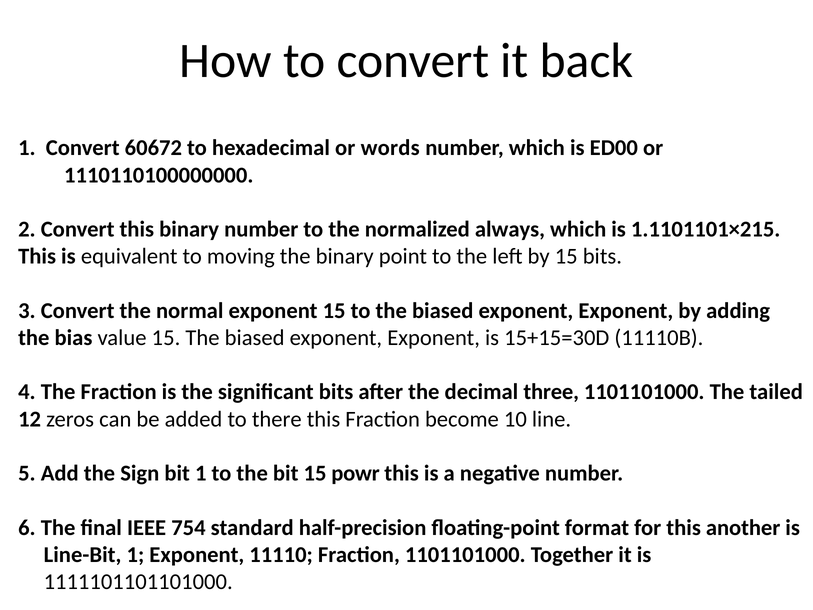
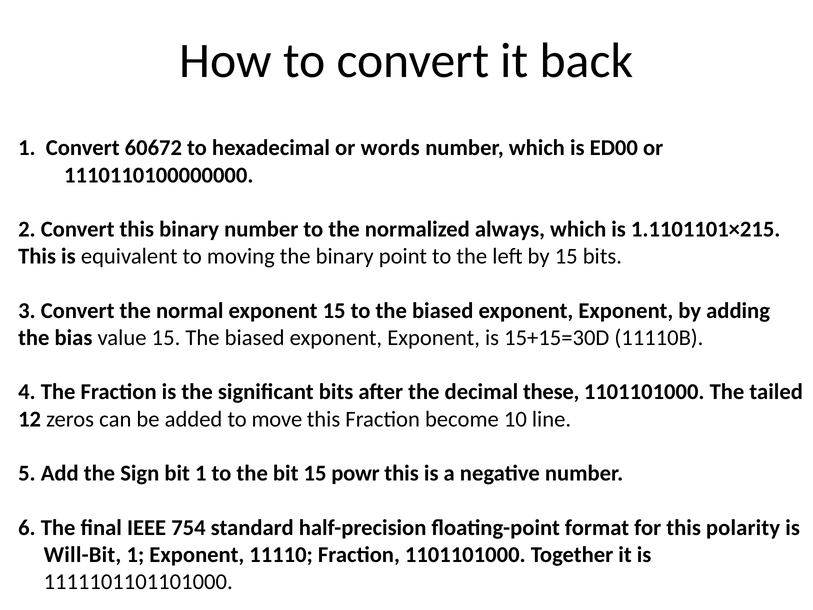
three: three -> these (551, 392)
there: there -> move (277, 419)
another: another -> polarity (743, 527)
Line-Bit: Line-Bit -> Will-Bit (82, 555)
